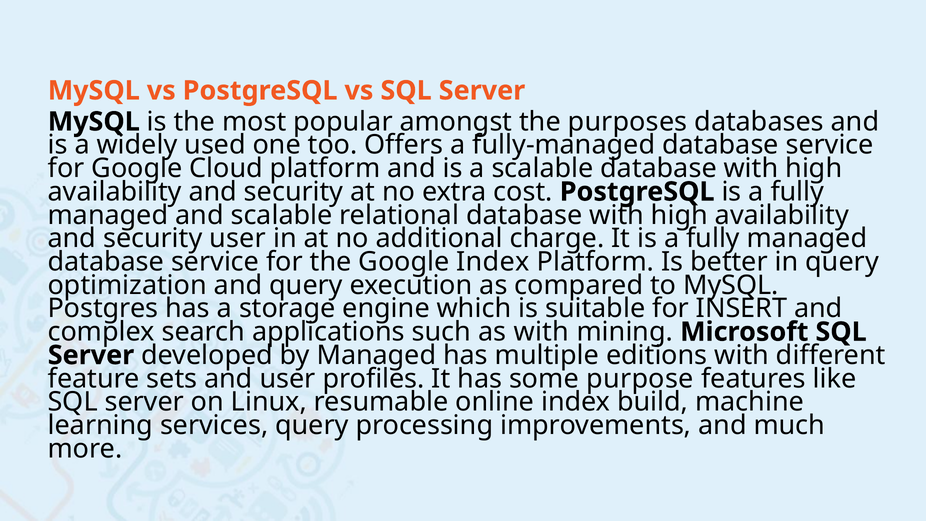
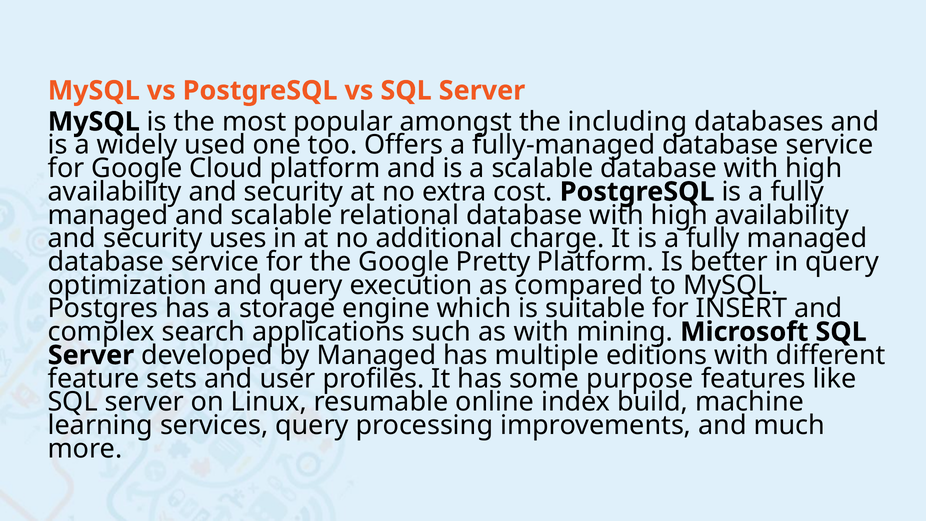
purposes: purposes -> including (628, 122)
security user: user -> uses (238, 238)
Google Index: Index -> Pretty (493, 262)
